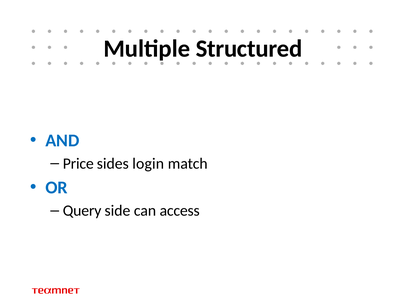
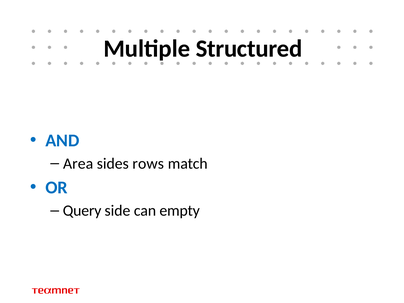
Price: Price -> Area (78, 164)
login: login -> rows (148, 164)
access: access -> empty (180, 211)
